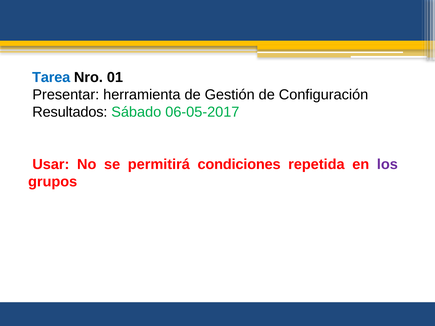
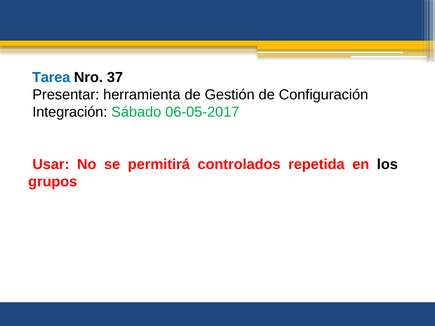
01: 01 -> 37 (115, 77)
Resultados: Resultados -> Integración (70, 112)
condiciones: condiciones -> controlados (239, 164)
los colour: purple -> black (387, 164)
